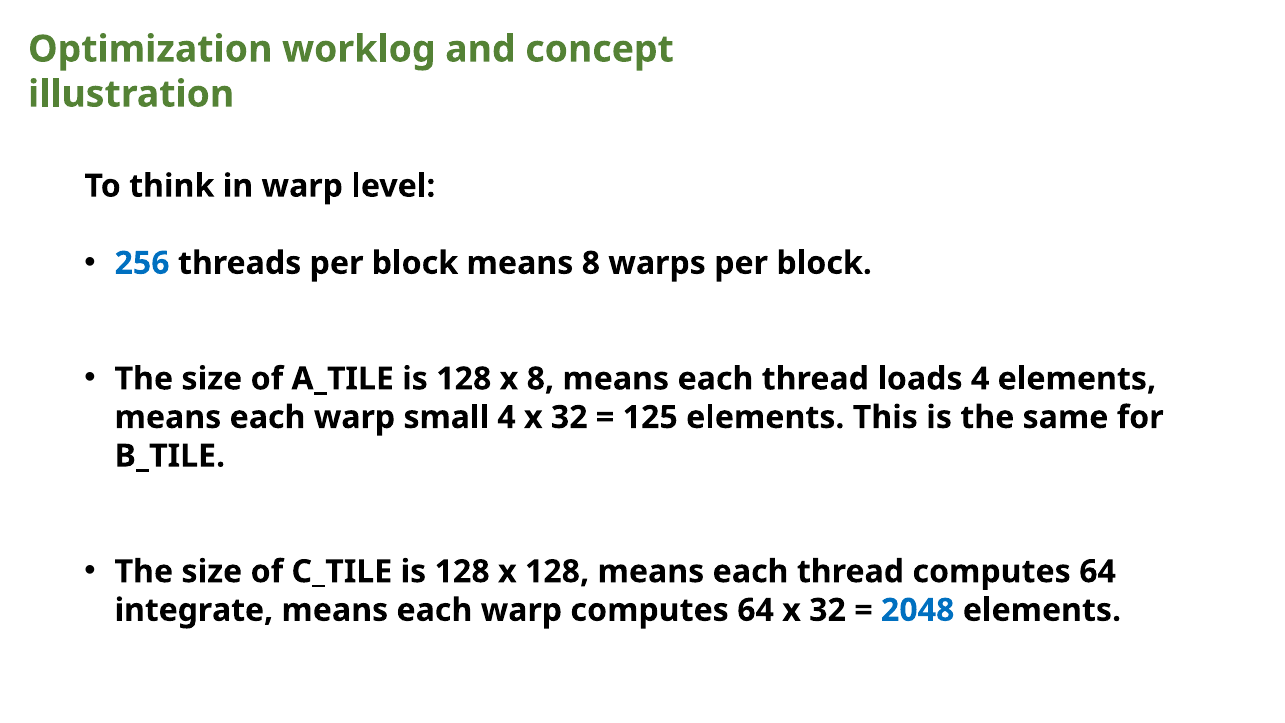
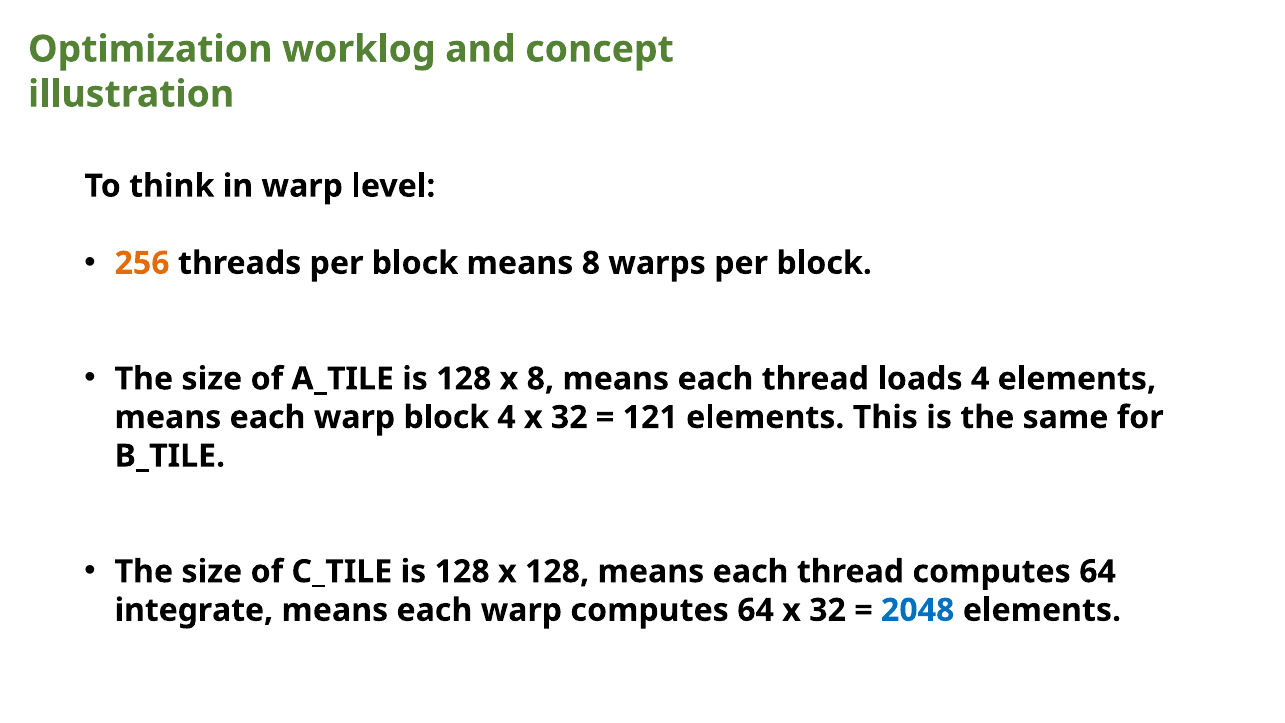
256 colour: blue -> orange (142, 263)
warp small: small -> block (446, 417)
125: 125 -> 121 (650, 417)
